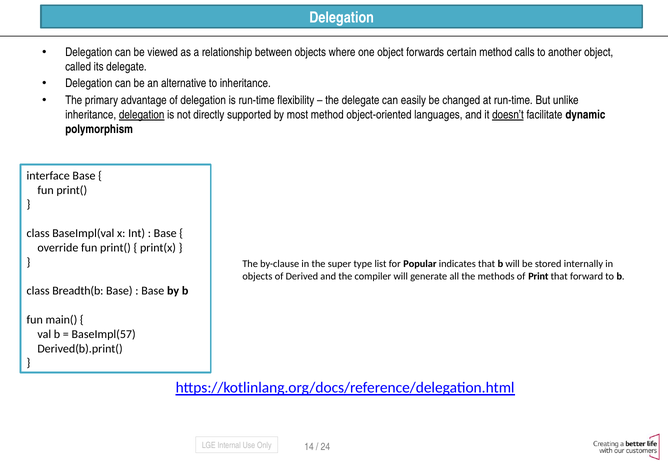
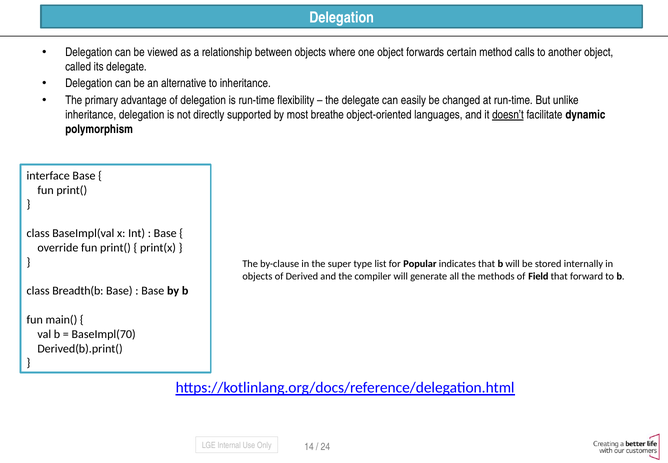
delegation underline: present -> none (142, 115)
most method: method -> breathe (327, 115)
Print: Print -> Field (538, 276)
BaseImpl(57: BaseImpl(57 -> BaseImpl(70 (104, 334)
